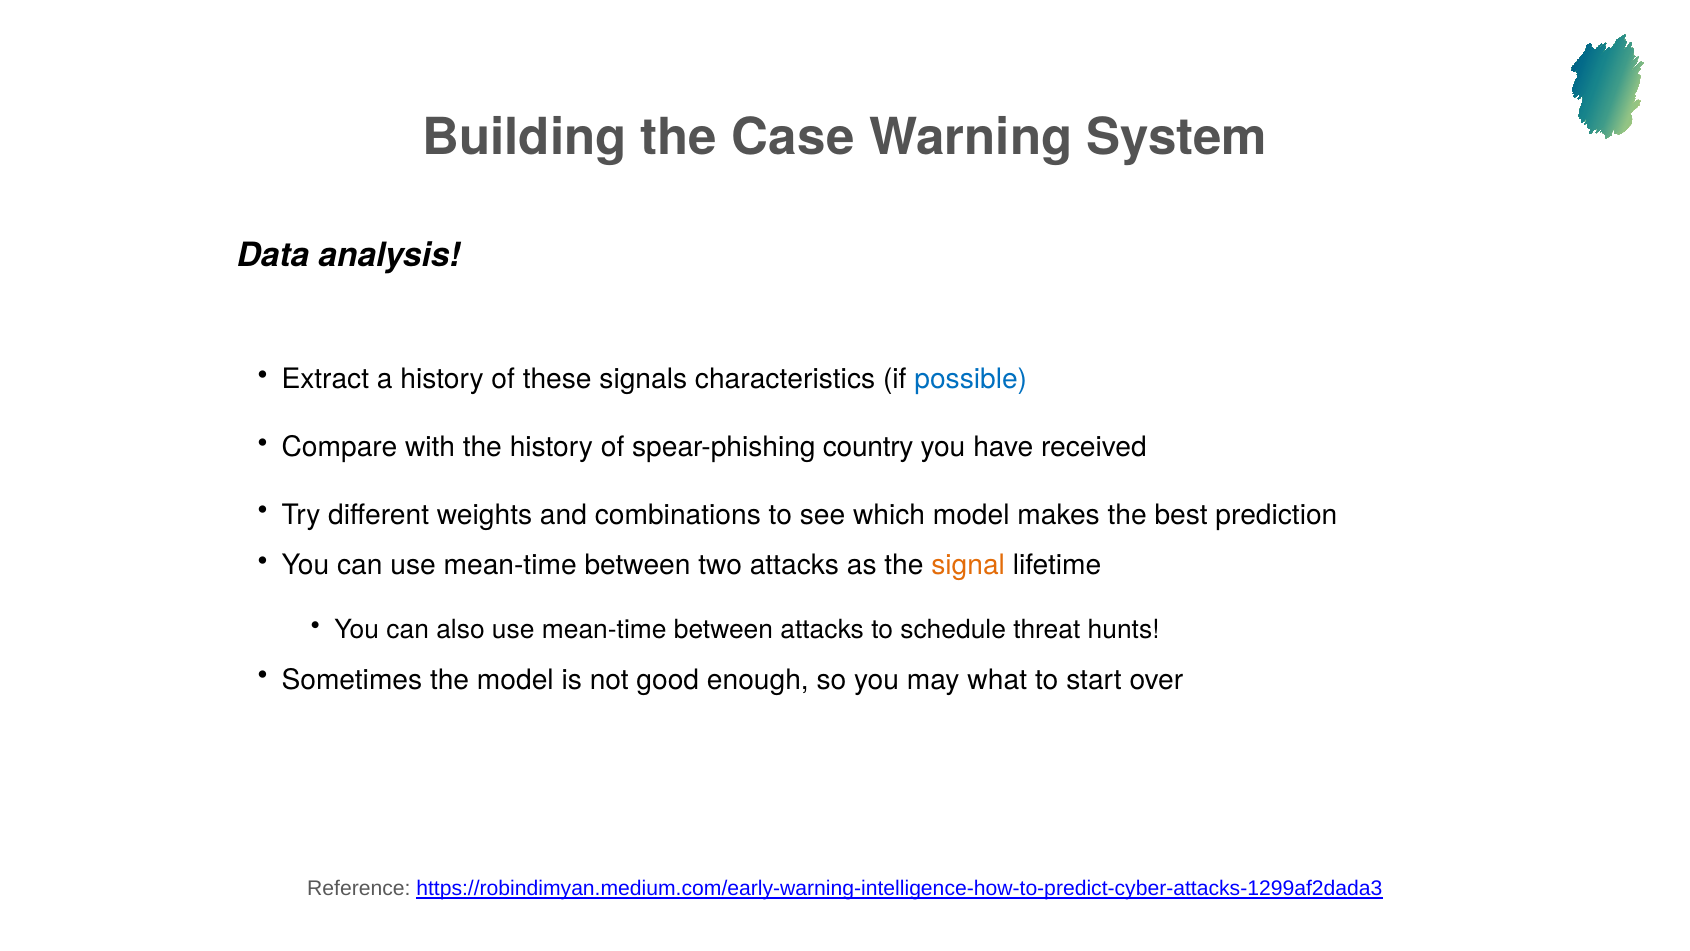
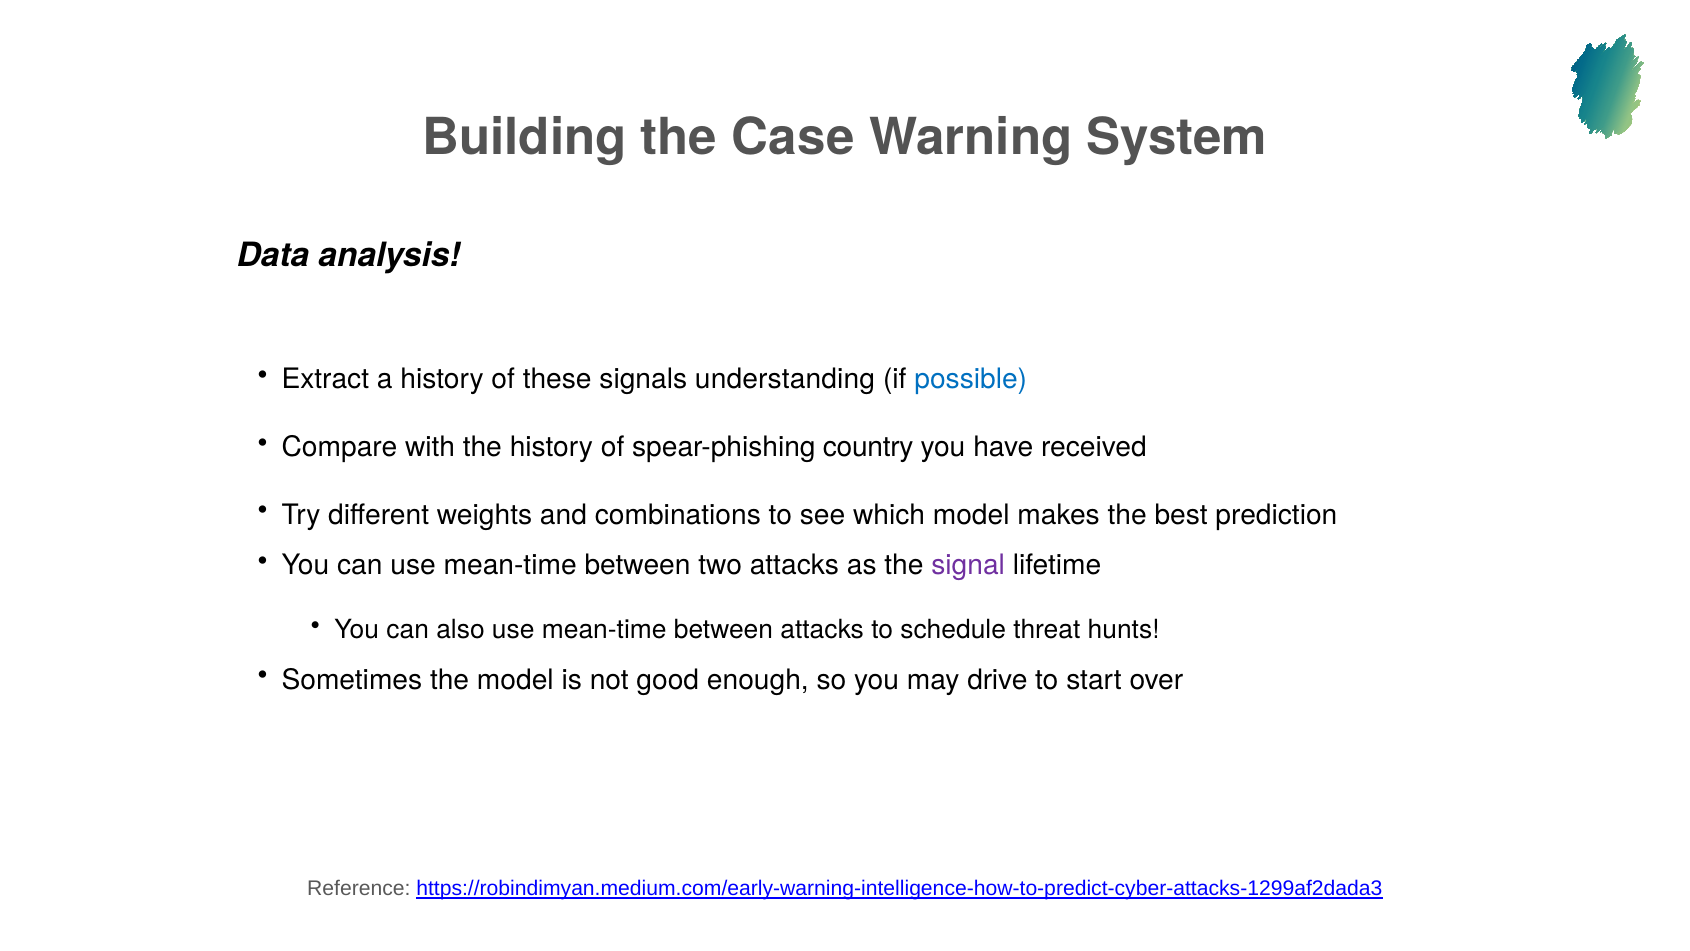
characteristics: characteristics -> understanding (785, 379)
signal colour: orange -> purple (968, 565)
what: what -> drive (997, 679)
